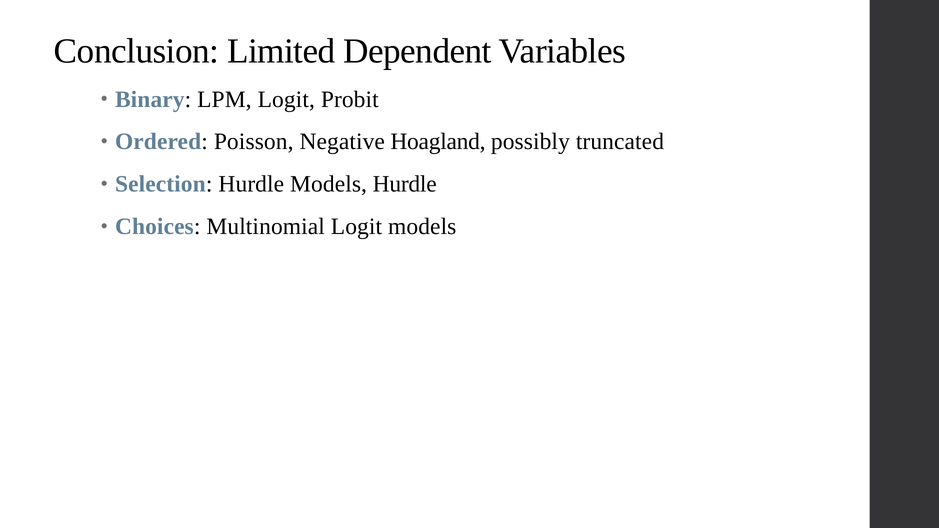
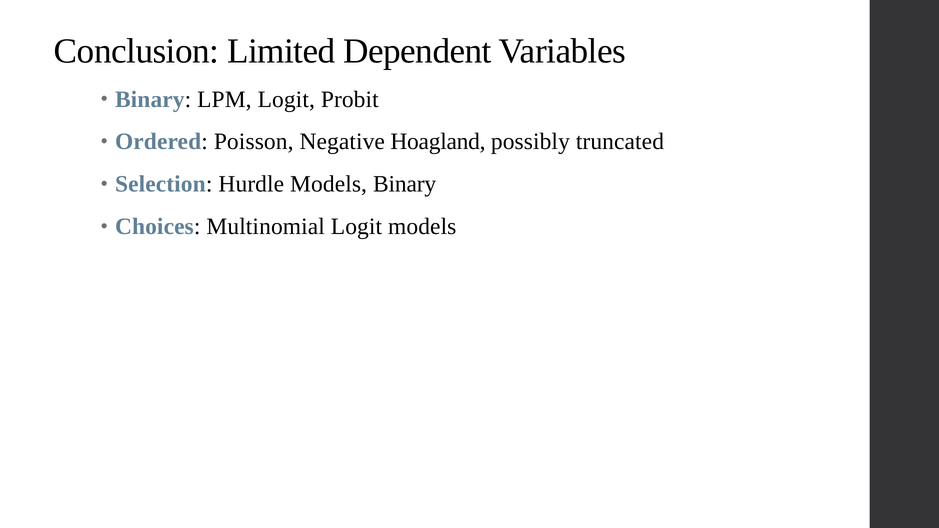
Models Hurdle: Hurdle -> Binary (405, 184)
